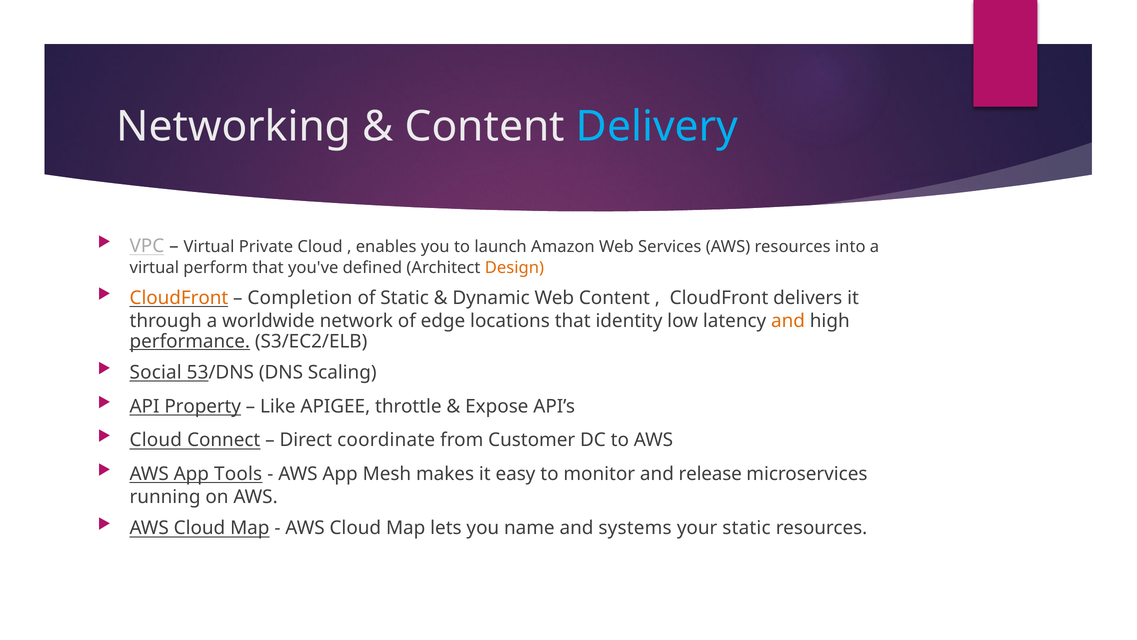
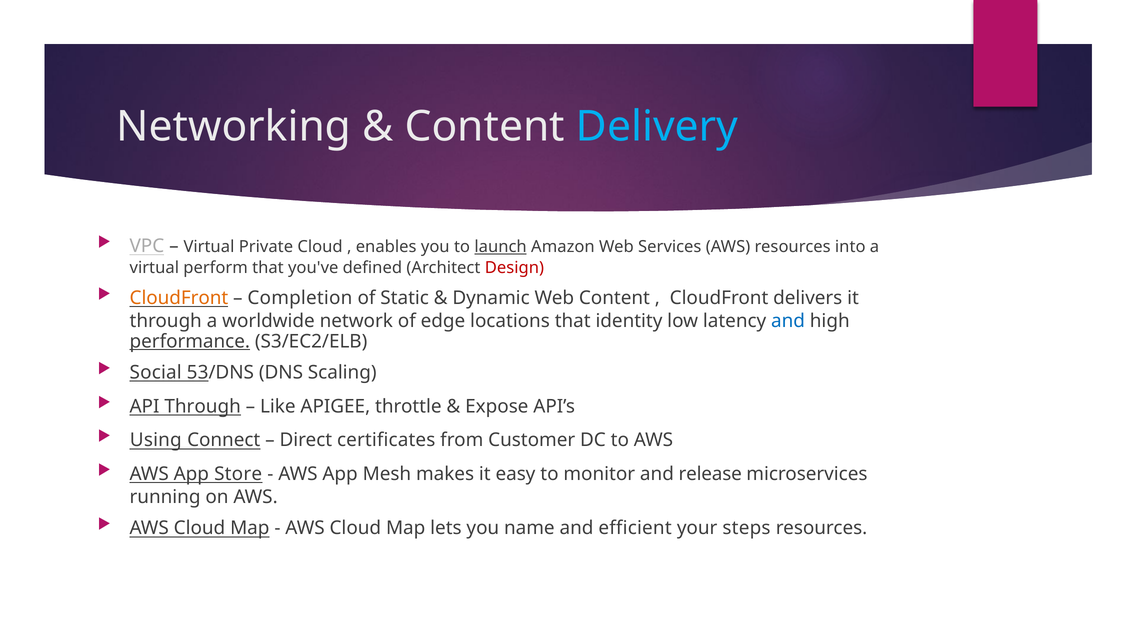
launch underline: none -> present (501, 247)
Design colour: orange -> red (514, 268)
and colour: orange -> blue (788, 321)
API Property: Property -> Through (203, 406)
Cloud: Cloud -> Using (156, 440)
coordinate: coordinate -> certificates (386, 440)
Tools: Tools -> Store (238, 474)
systems: systems -> efficient (635, 528)
your static: static -> steps (747, 528)
